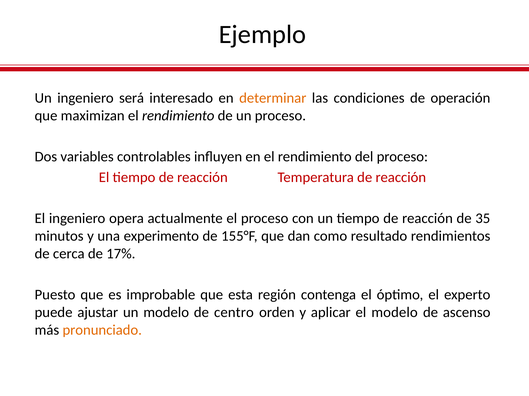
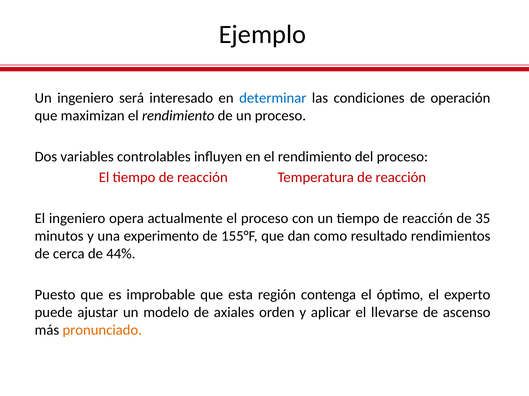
determinar colour: orange -> blue (273, 98)
17%: 17% -> 44% (121, 254)
centro: centro -> axiales (234, 313)
el modelo: modelo -> llevarse (395, 313)
